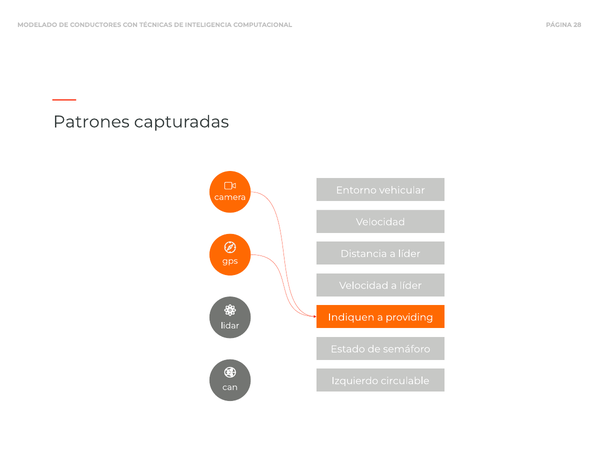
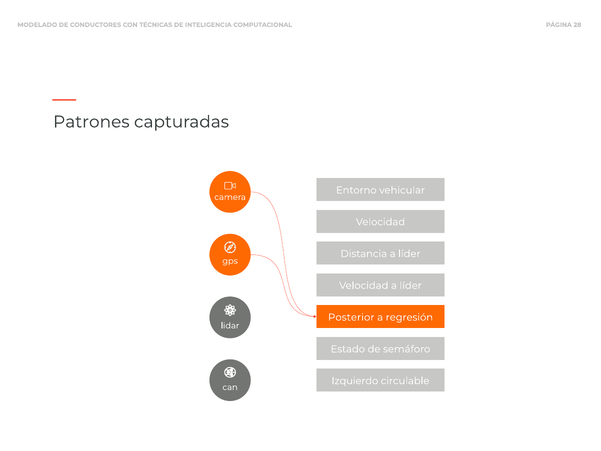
Indiquen: Indiquen -> Posterior (351, 317)
providing: providing -> regresión (409, 317)
